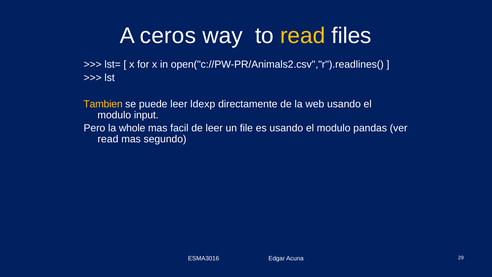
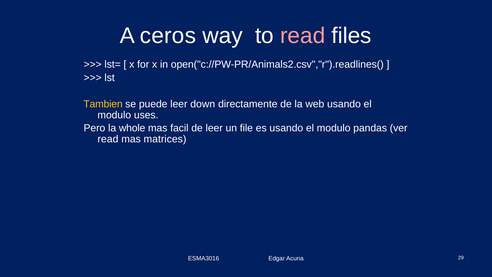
read colour: yellow -> pink (303, 36)
ldexp: ldexp -> down (203, 104)
input: input -> uses (146, 115)
segundo: segundo -> matrices (165, 139)
